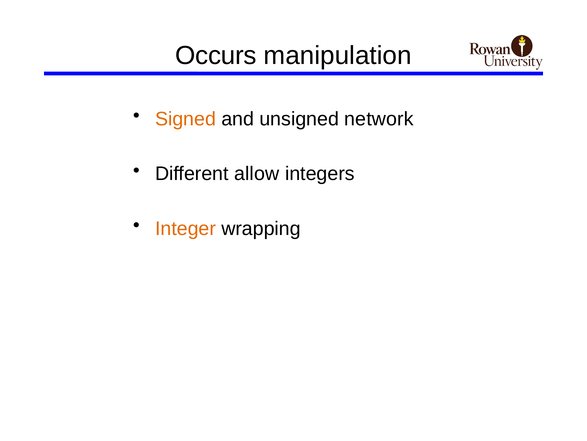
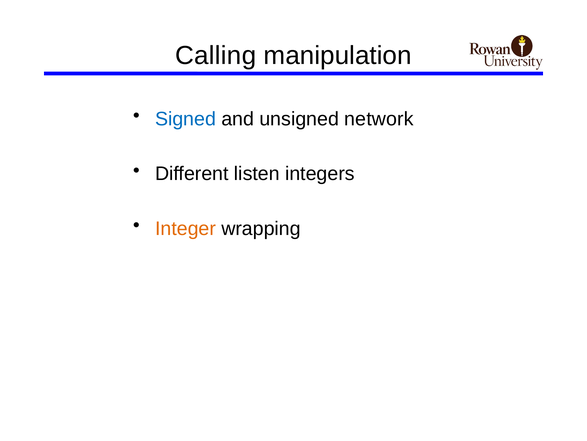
Occurs: Occurs -> Calling (216, 56)
Signed colour: orange -> blue (186, 119)
allow: allow -> listen (257, 174)
